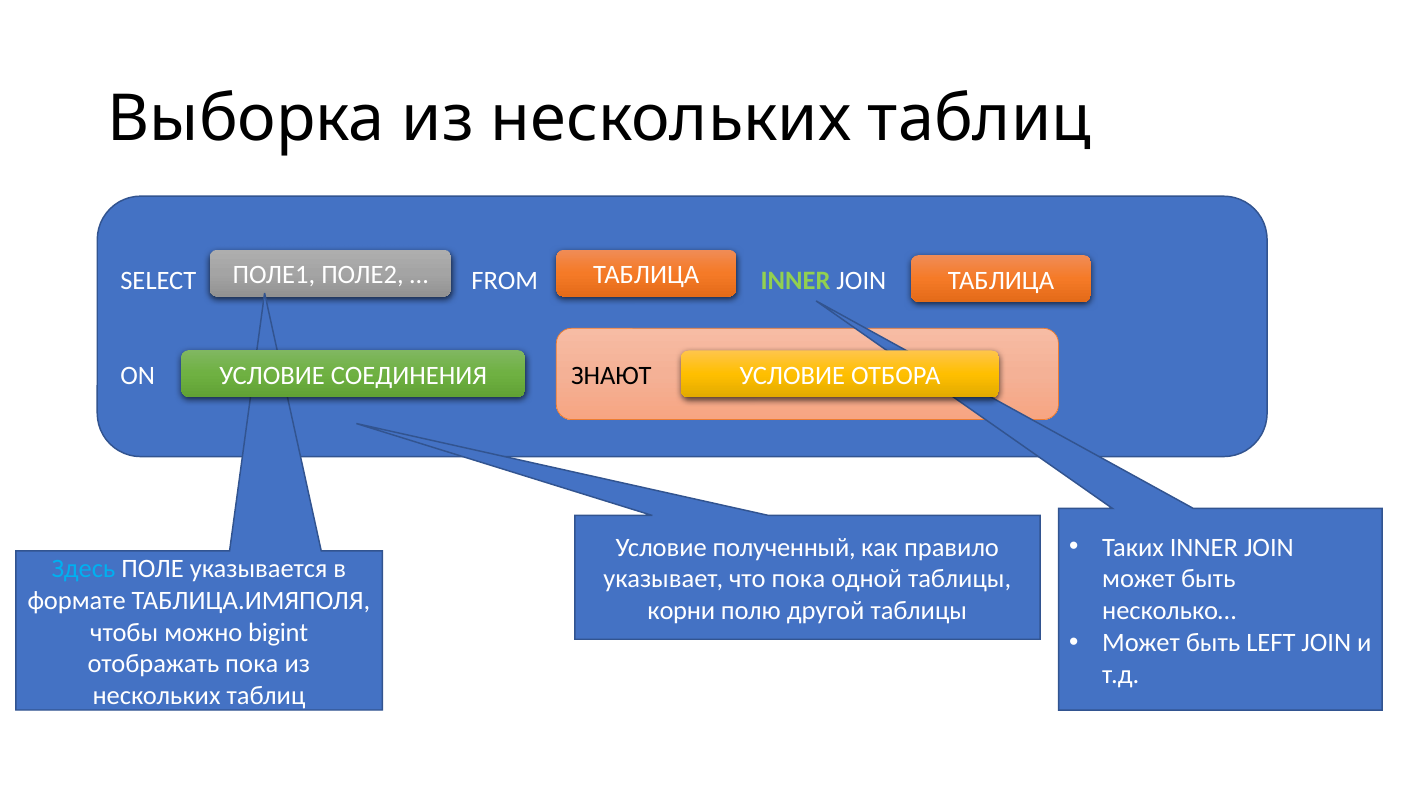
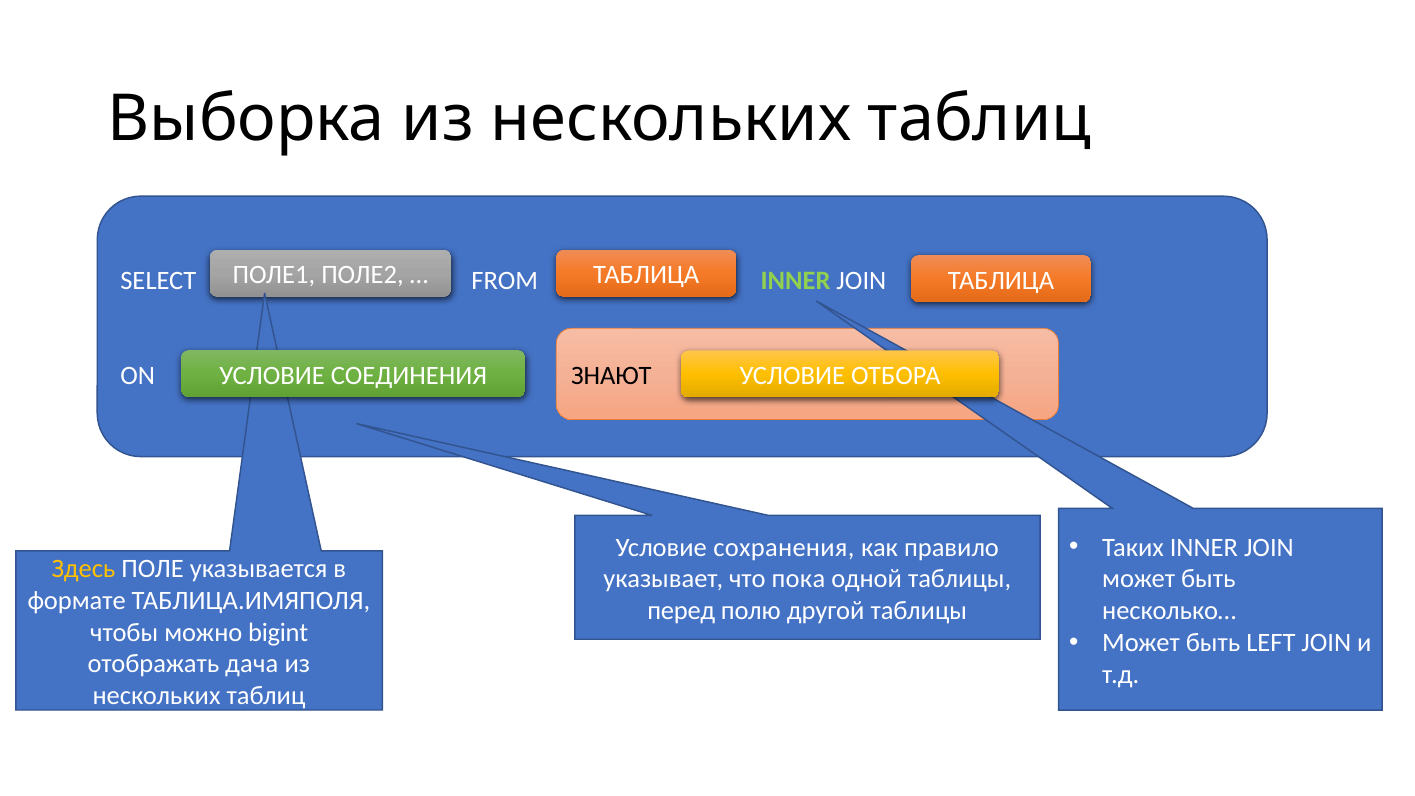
полученный: полученный -> сохранения (784, 547)
Здесь colour: light blue -> yellow (83, 569)
корни: корни -> перед (681, 611)
отображать пока: пока -> дача (252, 664)
